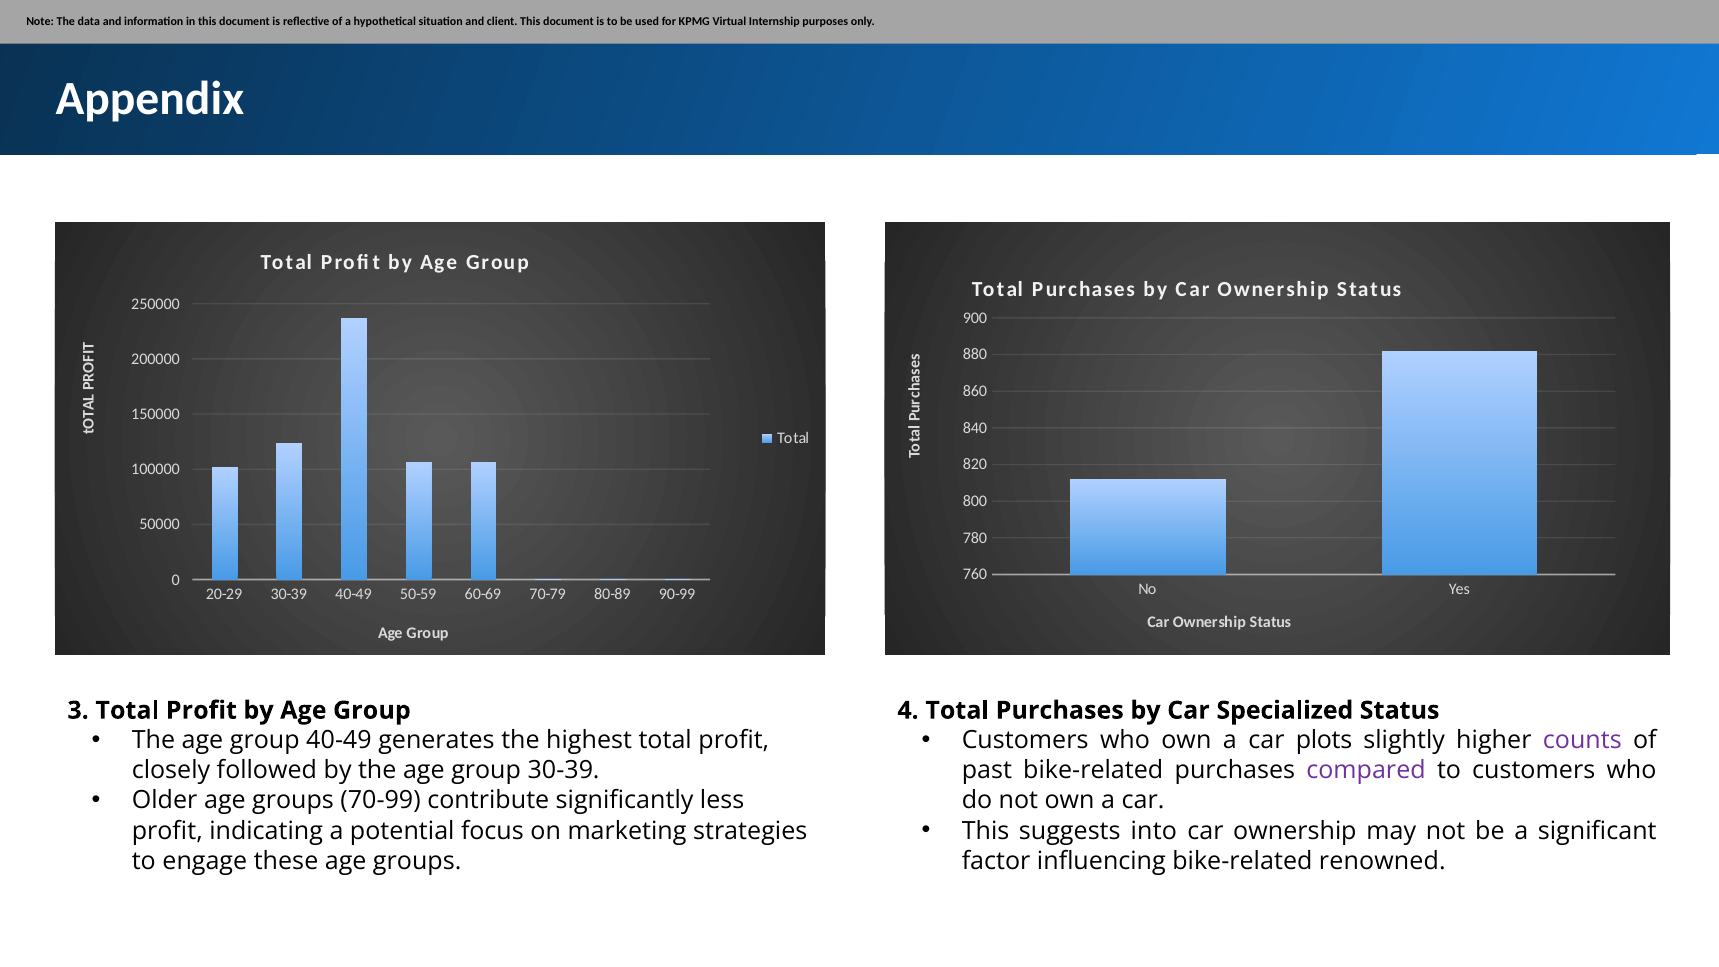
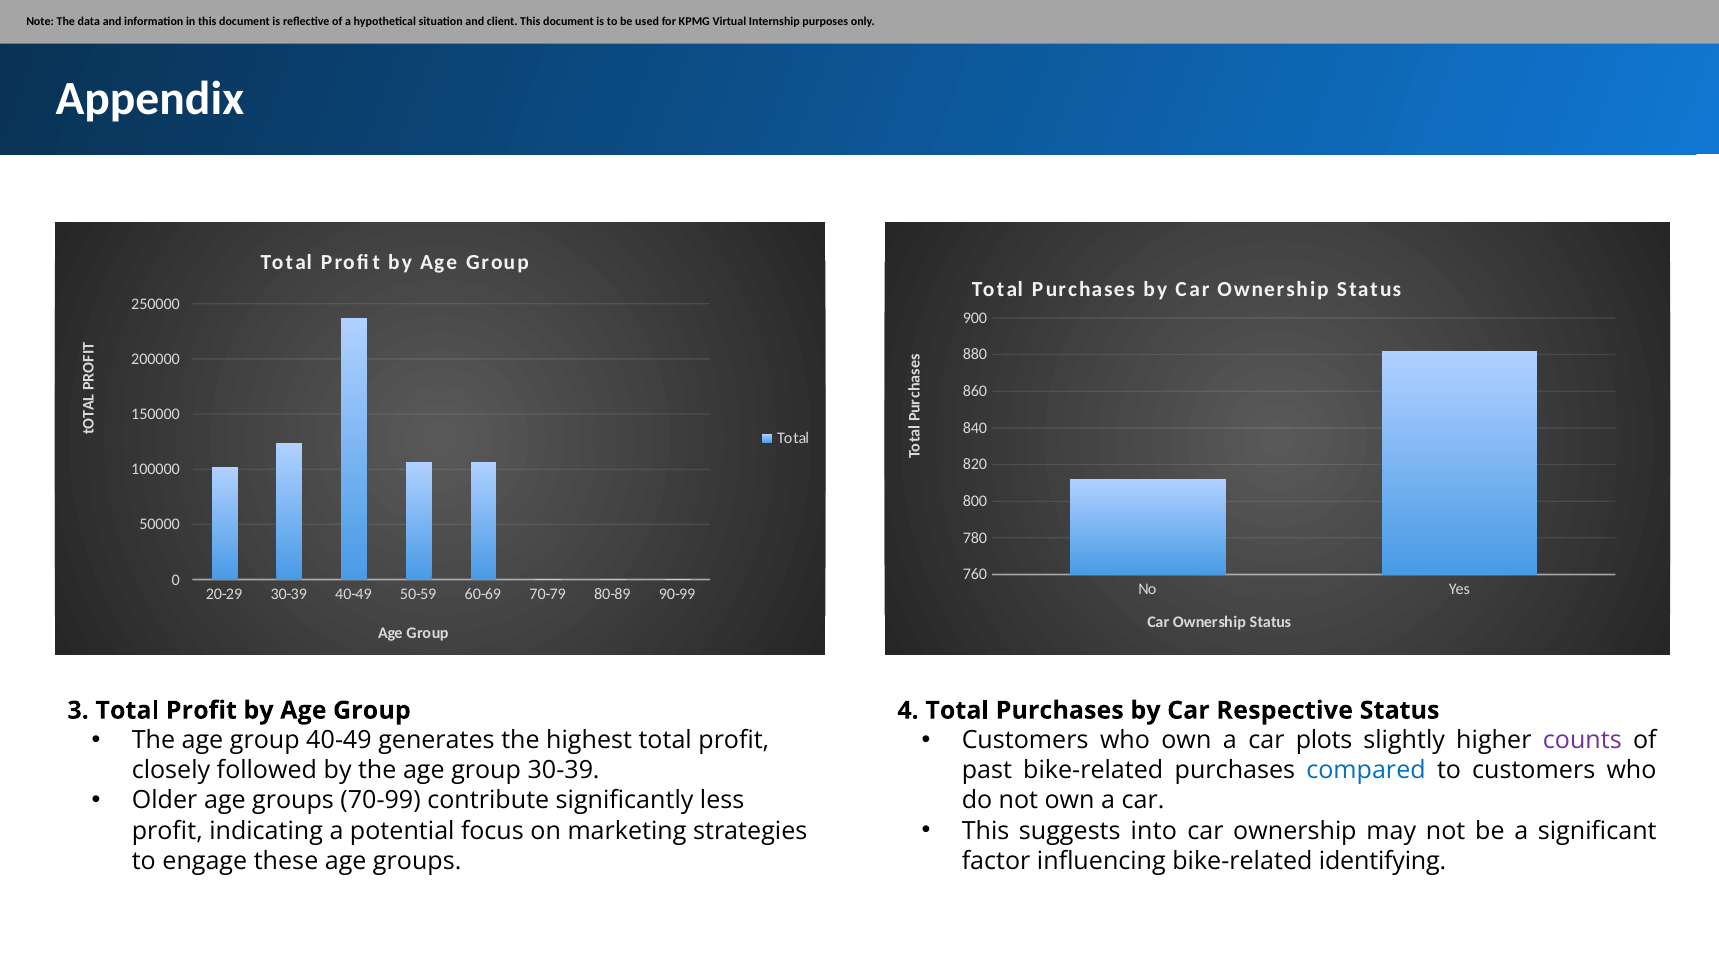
Specialized: Specialized -> Respective (1285, 710)
compared colour: purple -> blue (1366, 771)
renowned: renowned -> identifying (1383, 861)
